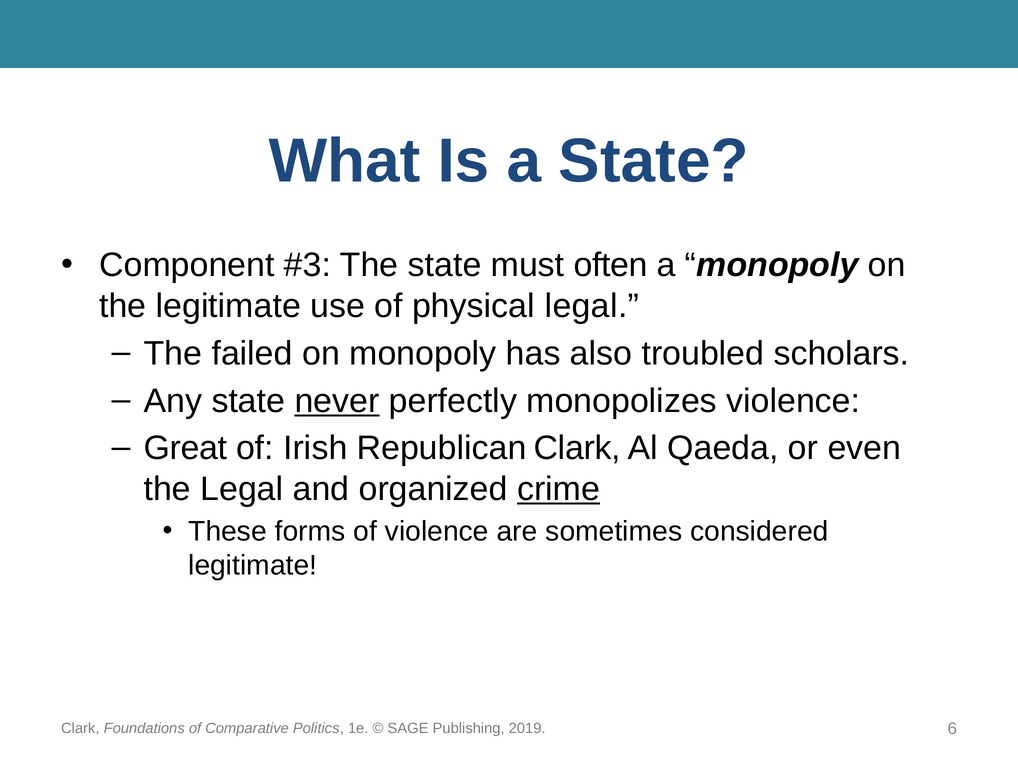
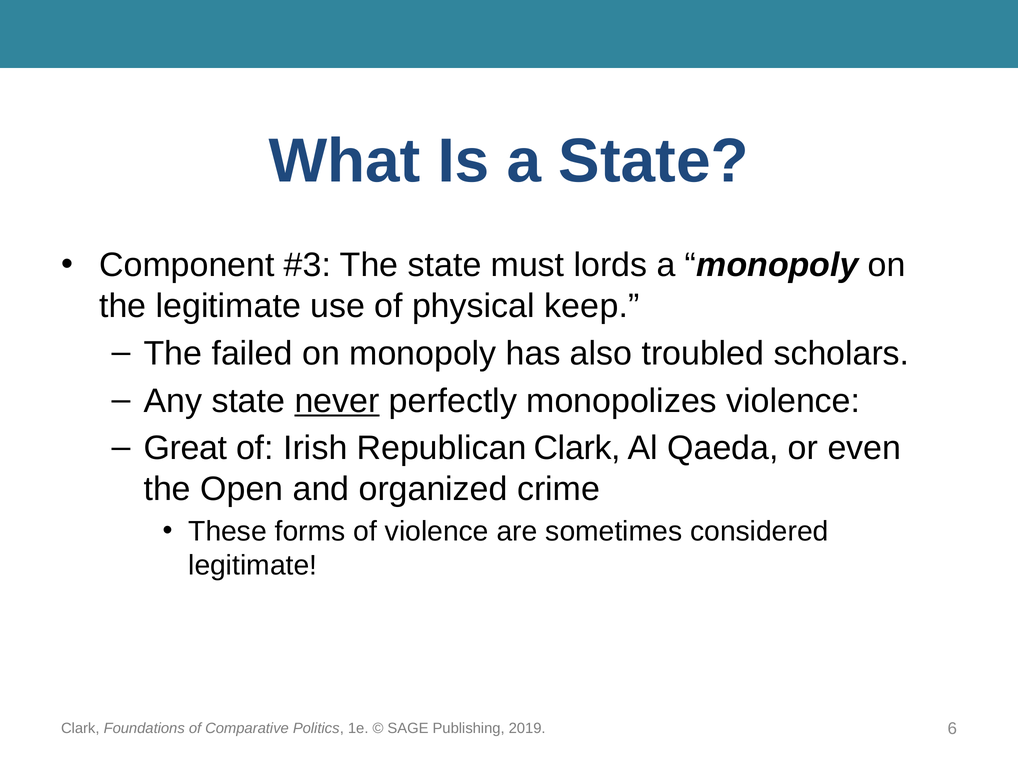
often: often -> lords (610, 265)
physical legal: legal -> keep (592, 306)
the Legal: Legal -> Open (242, 489)
crime underline: present -> none (559, 489)
